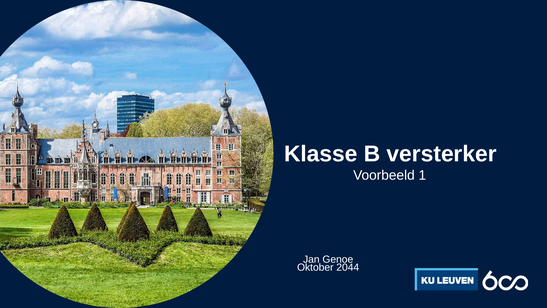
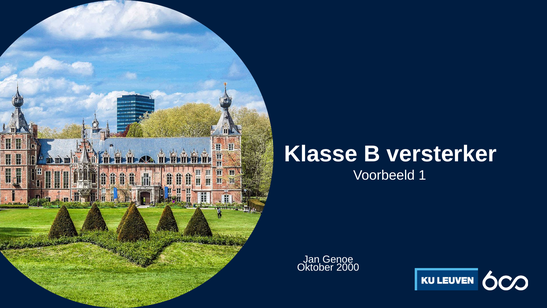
2044: 2044 -> 2000 (348, 267)
